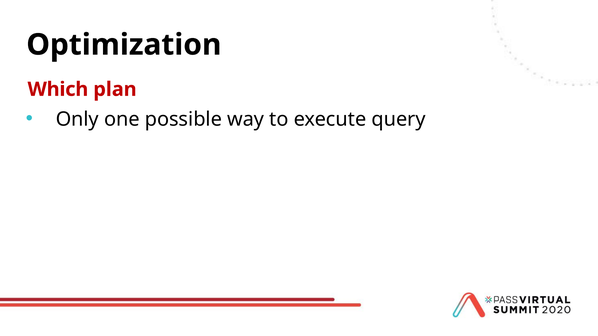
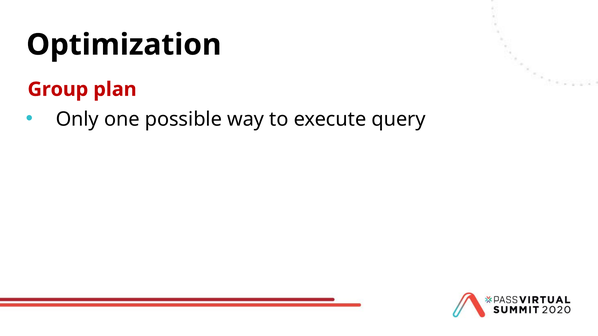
Which: Which -> Group (58, 89)
